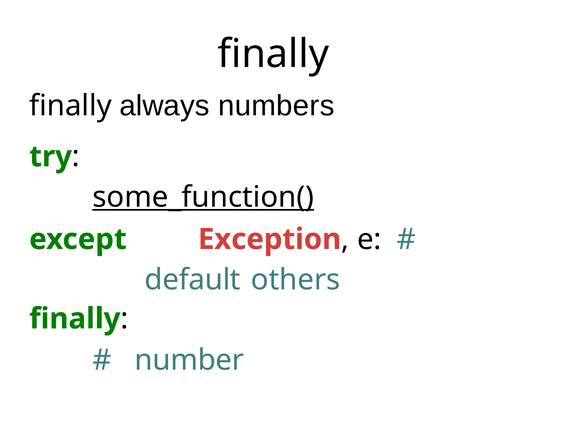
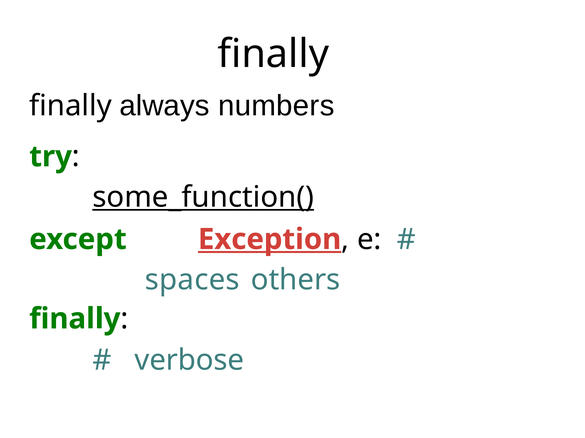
Exception underline: none -> present (270, 239)
default: default -> spaces (192, 280)
number: number -> verbose (189, 360)
